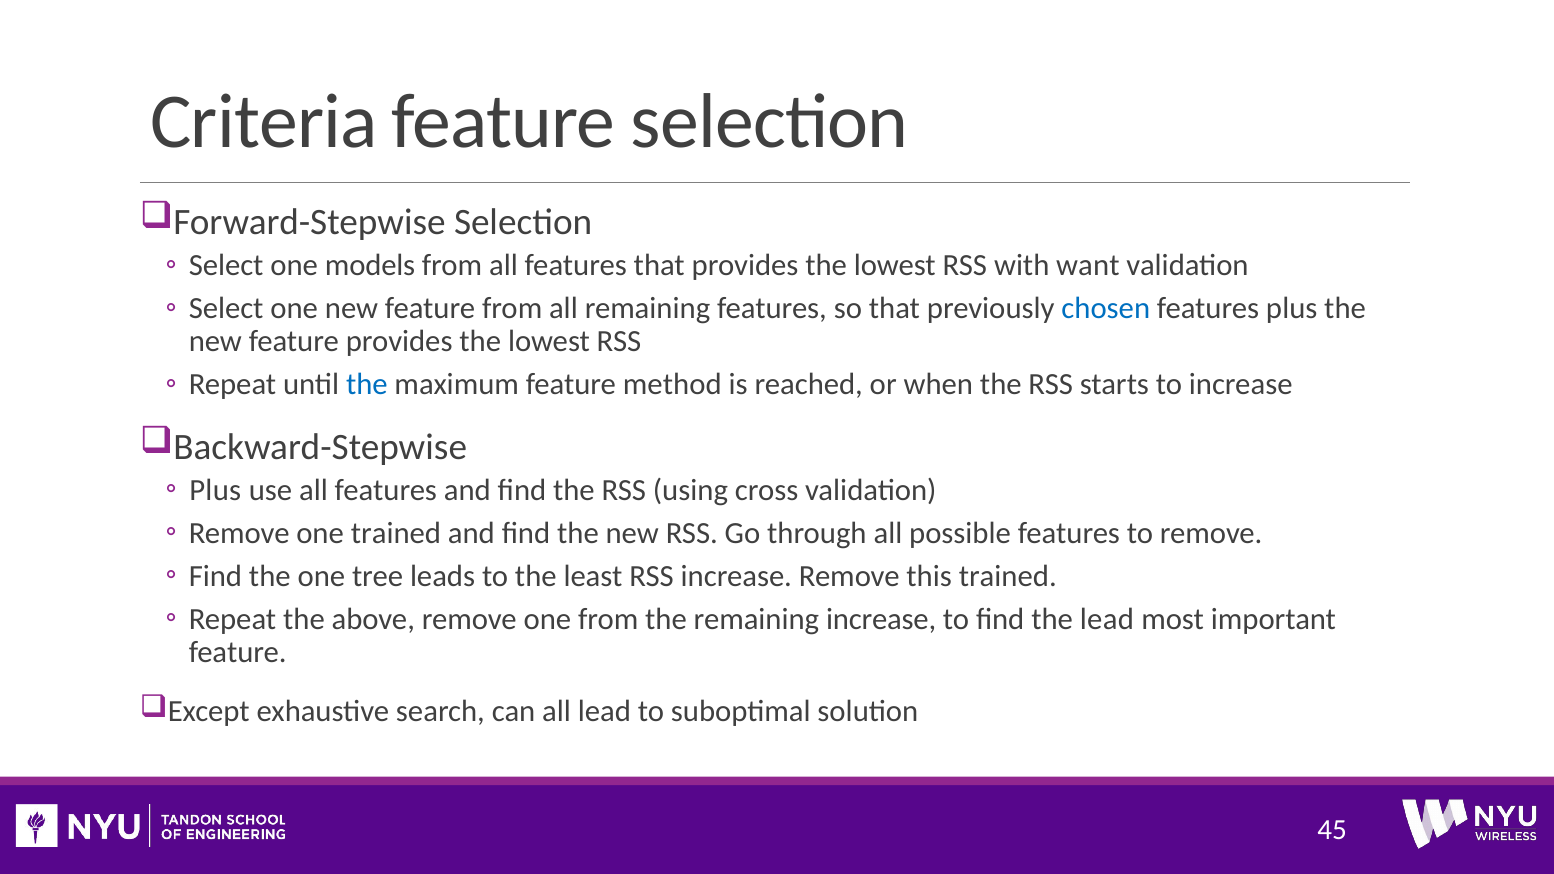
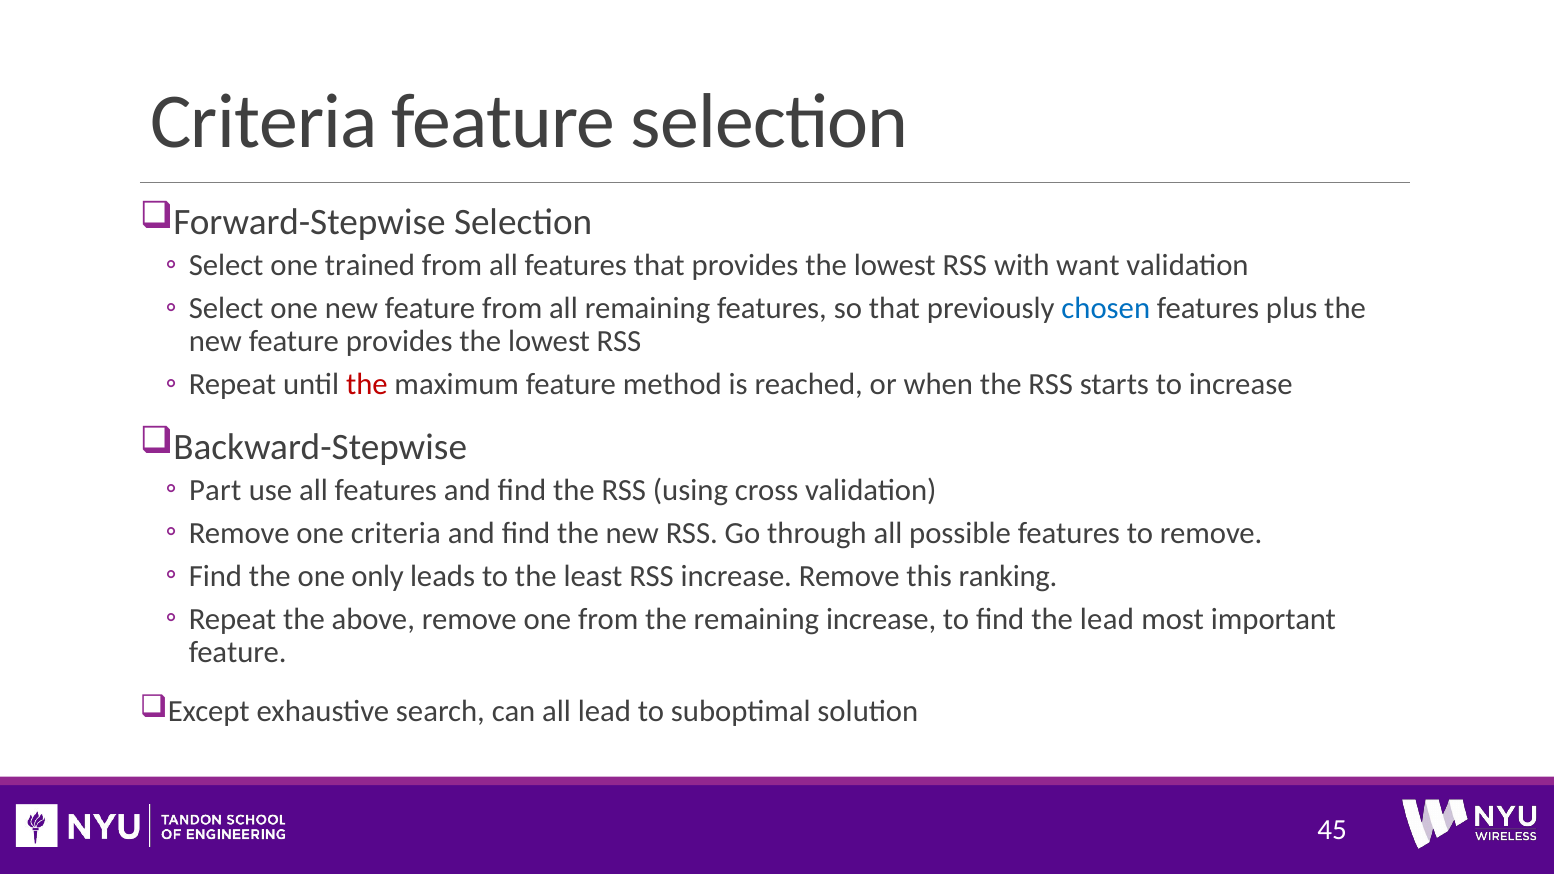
models: models -> trained (370, 265)
the colour: blue -> red (367, 384)
Plus: Plus -> Part (215, 490)
one trained: trained -> criteria (396, 533)
tree: tree -> only (378, 576)
this trained: trained -> ranking (1008, 576)
